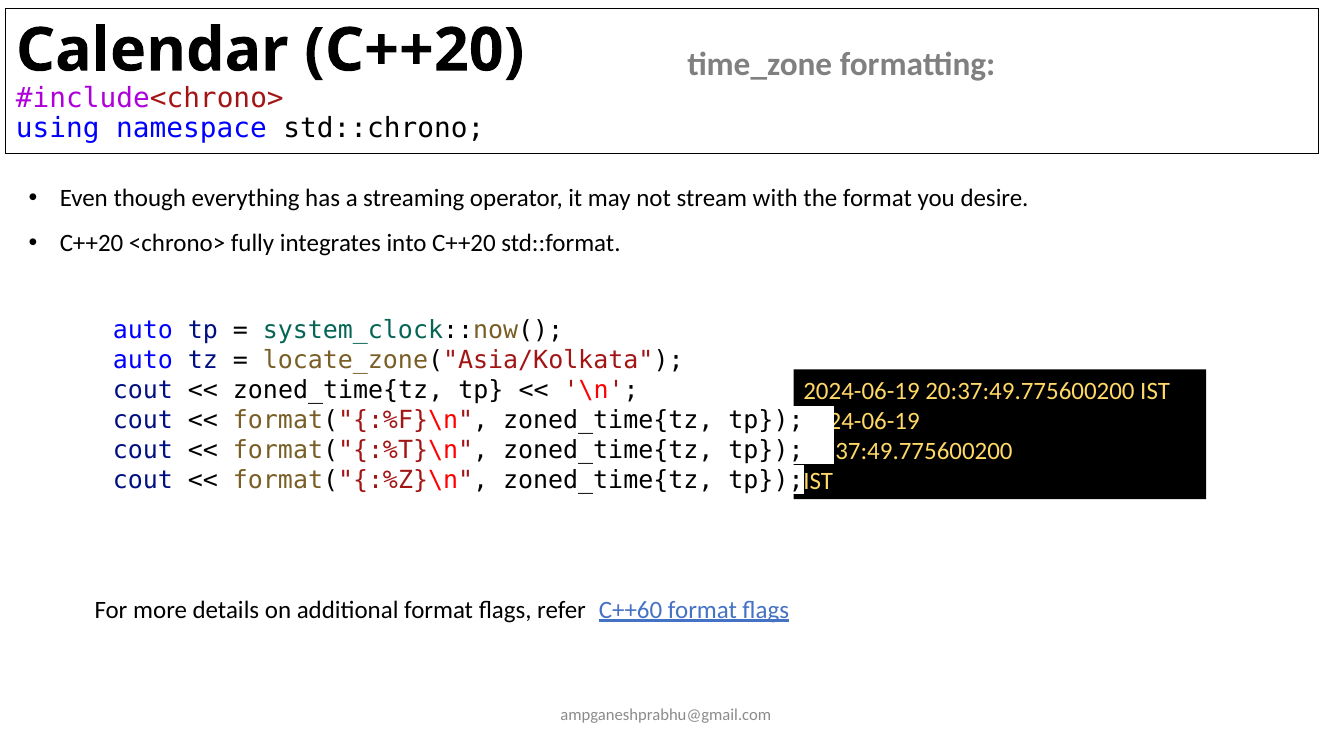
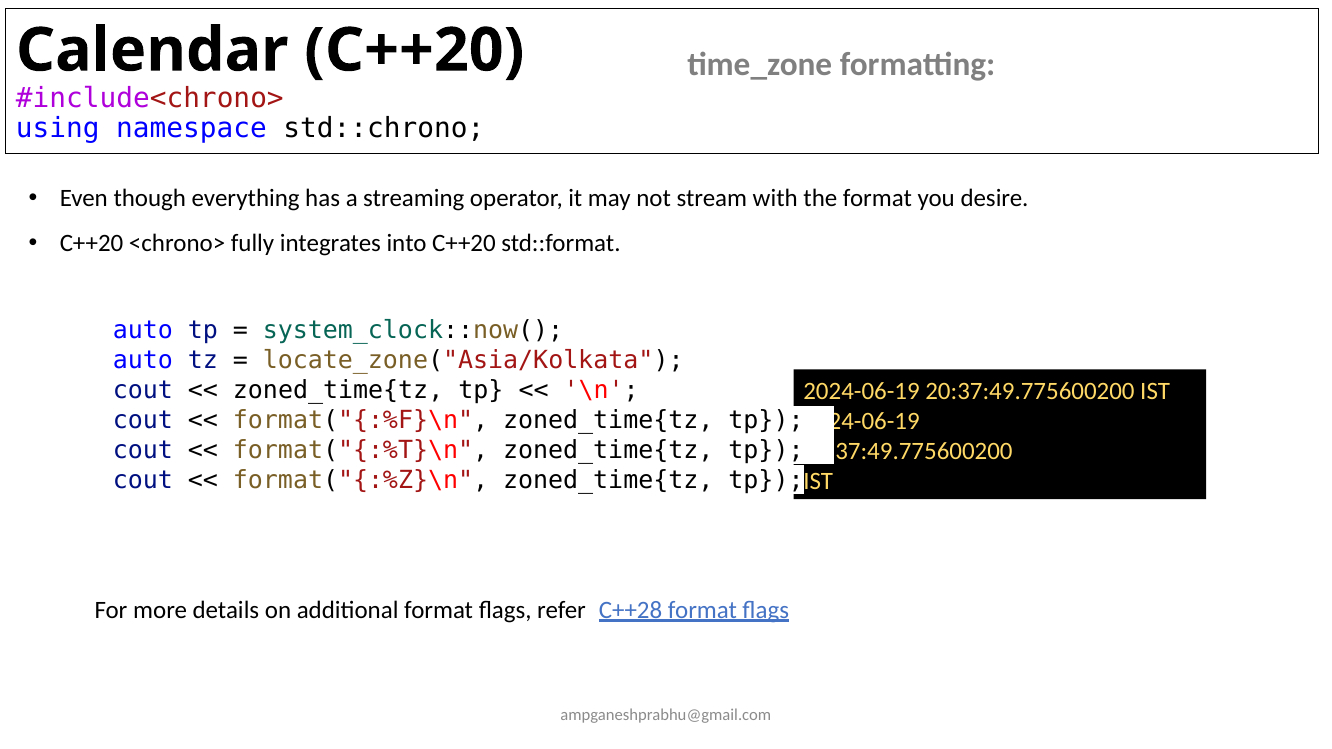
C++60: C++60 -> C++28 (631, 610)
